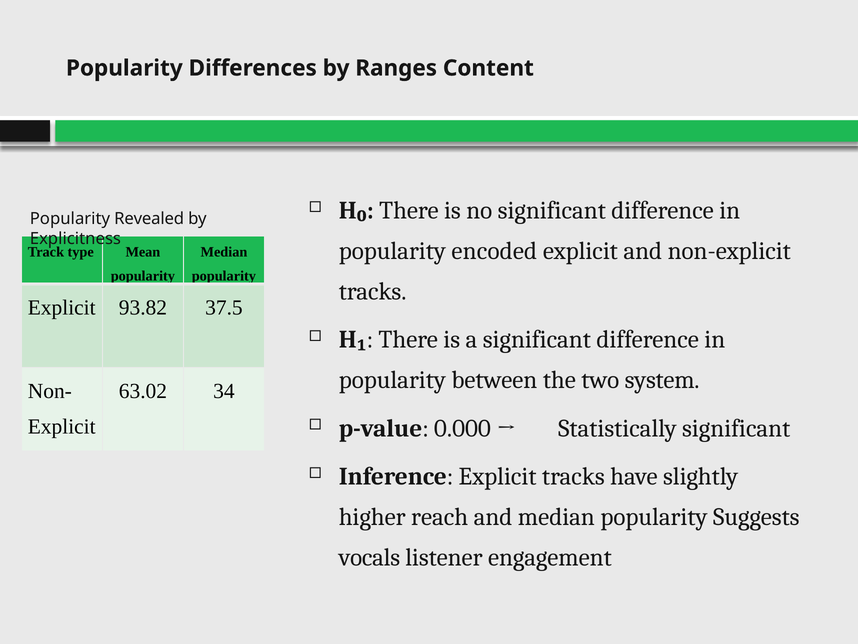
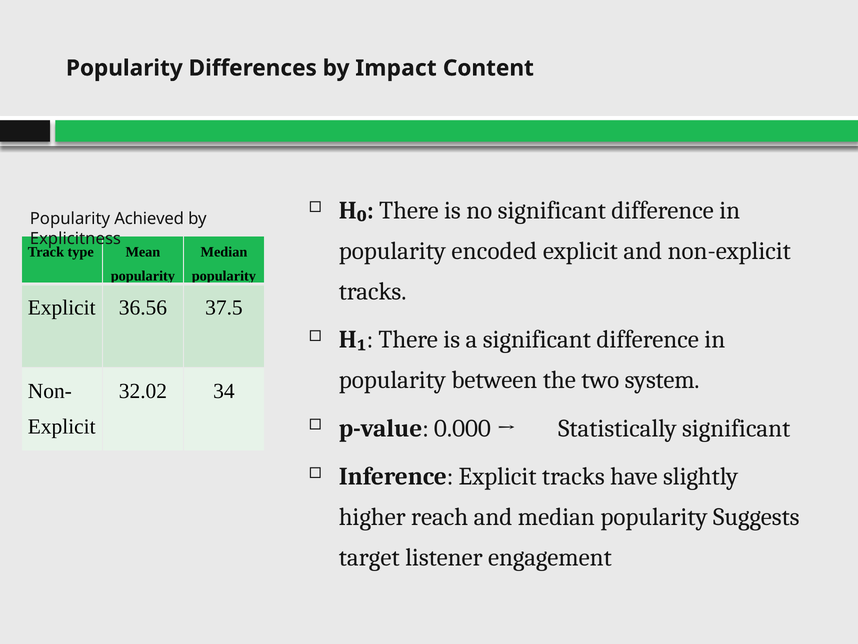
Ranges: Ranges -> Impact (396, 68)
Revealed: Revealed -> Achieved (149, 219)
93.82: 93.82 -> 36.56 (143, 308)
63.02: 63.02 -> 32.02 (143, 391)
vocals: vocals -> target (369, 557)
